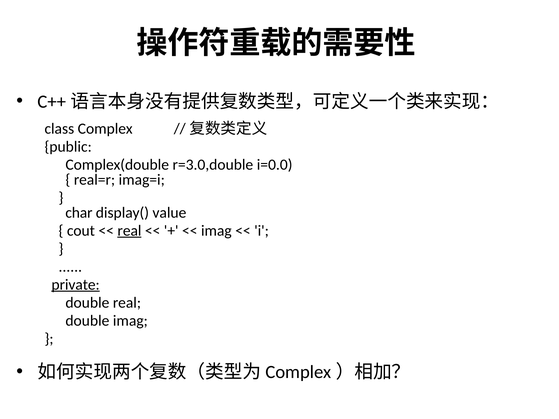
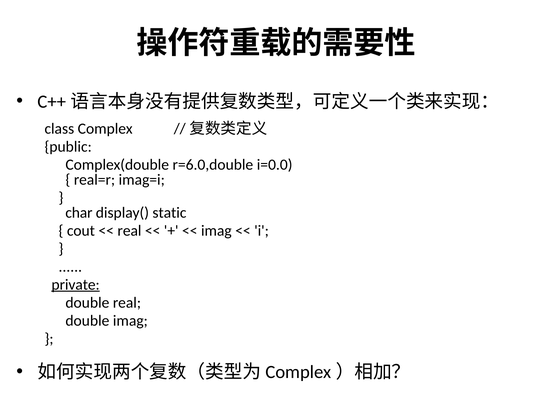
r=3.0,double: r=3.0,double -> r=6.0,double (213, 165)
value: value -> static (169, 213)
real underline: present -> none (129, 231)
